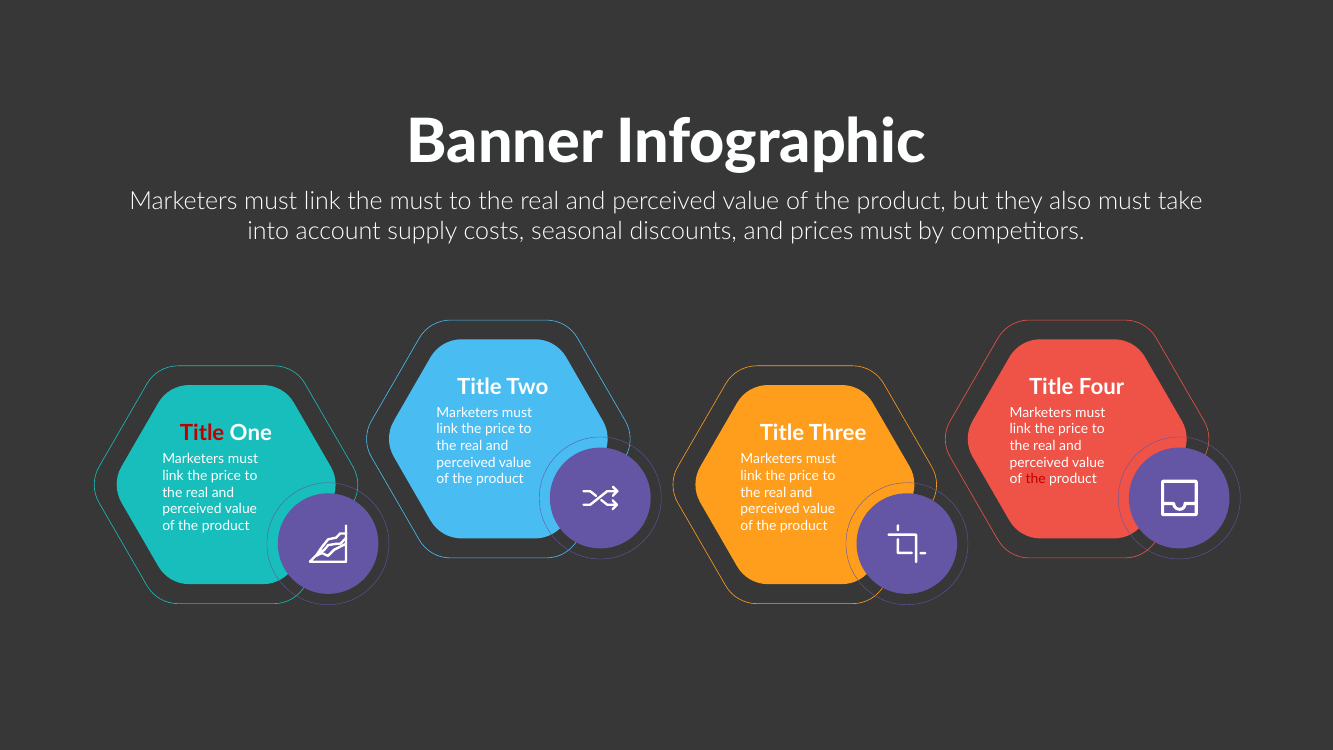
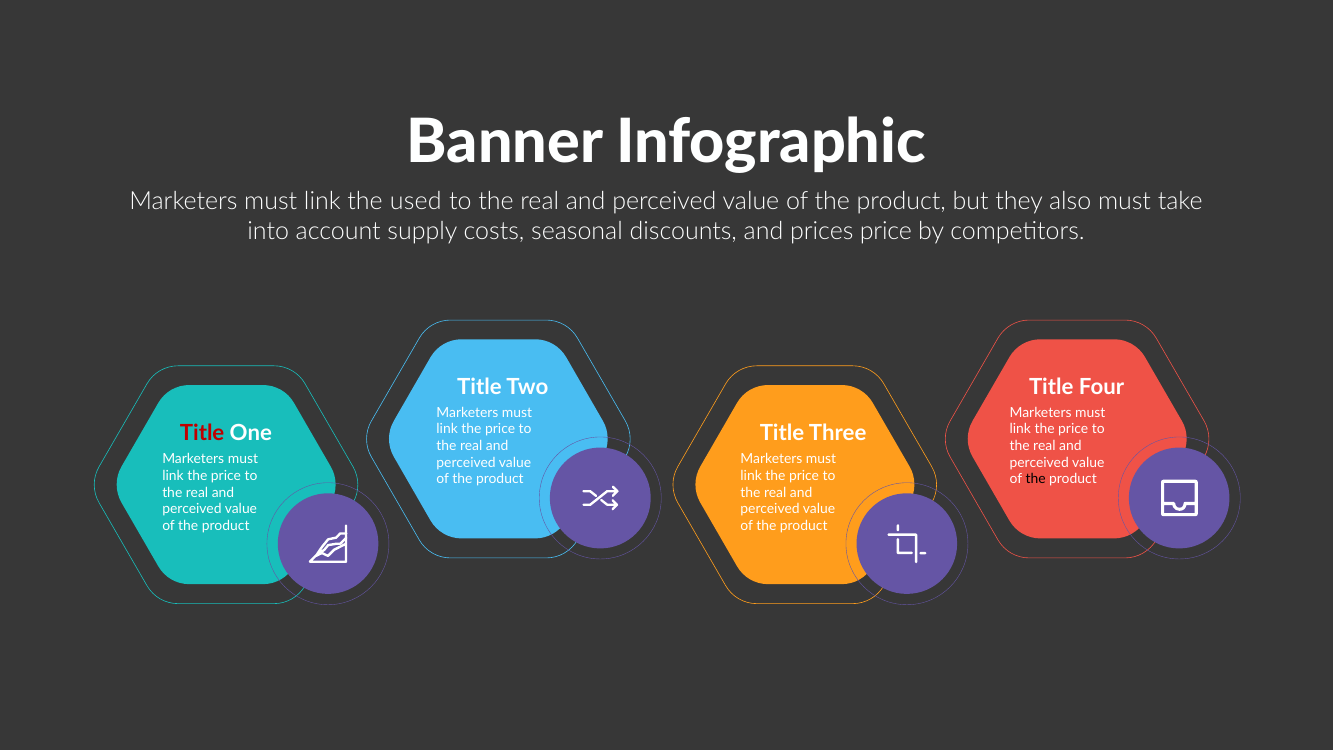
the must: must -> used (416, 201)
prices must: must -> price (886, 231)
the colour: red -> black (1036, 479)
